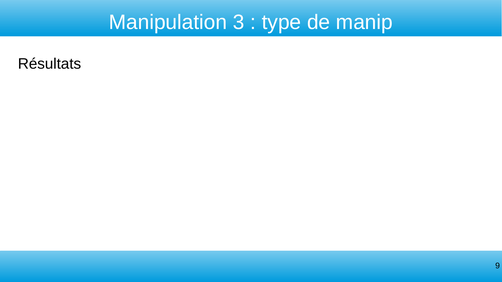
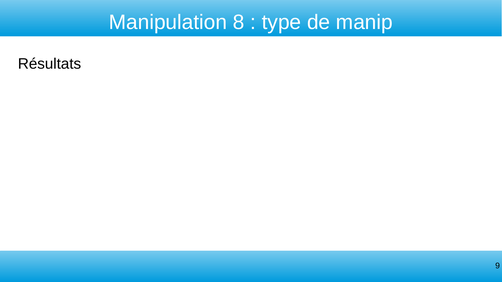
3: 3 -> 8 (239, 22)
